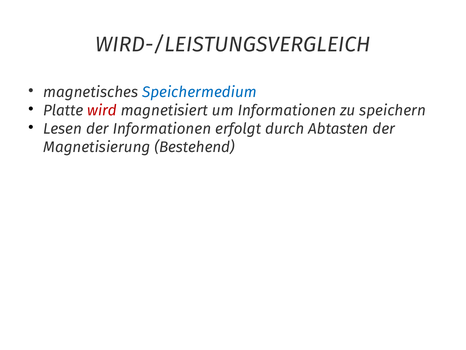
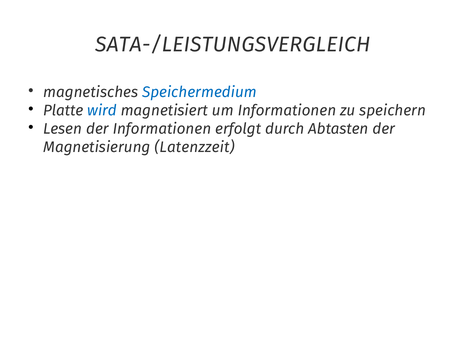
WIRD-/LEISTUNGSVERGLEICH: WIRD-/LEISTUNGSVERGLEICH -> SATA-/LEISTUNGSVERGLEICH (233, 45)
wird colour: red -> blue (102, 110)
Bestehend: Bestehend -> Latenzzeit (194, 147)
